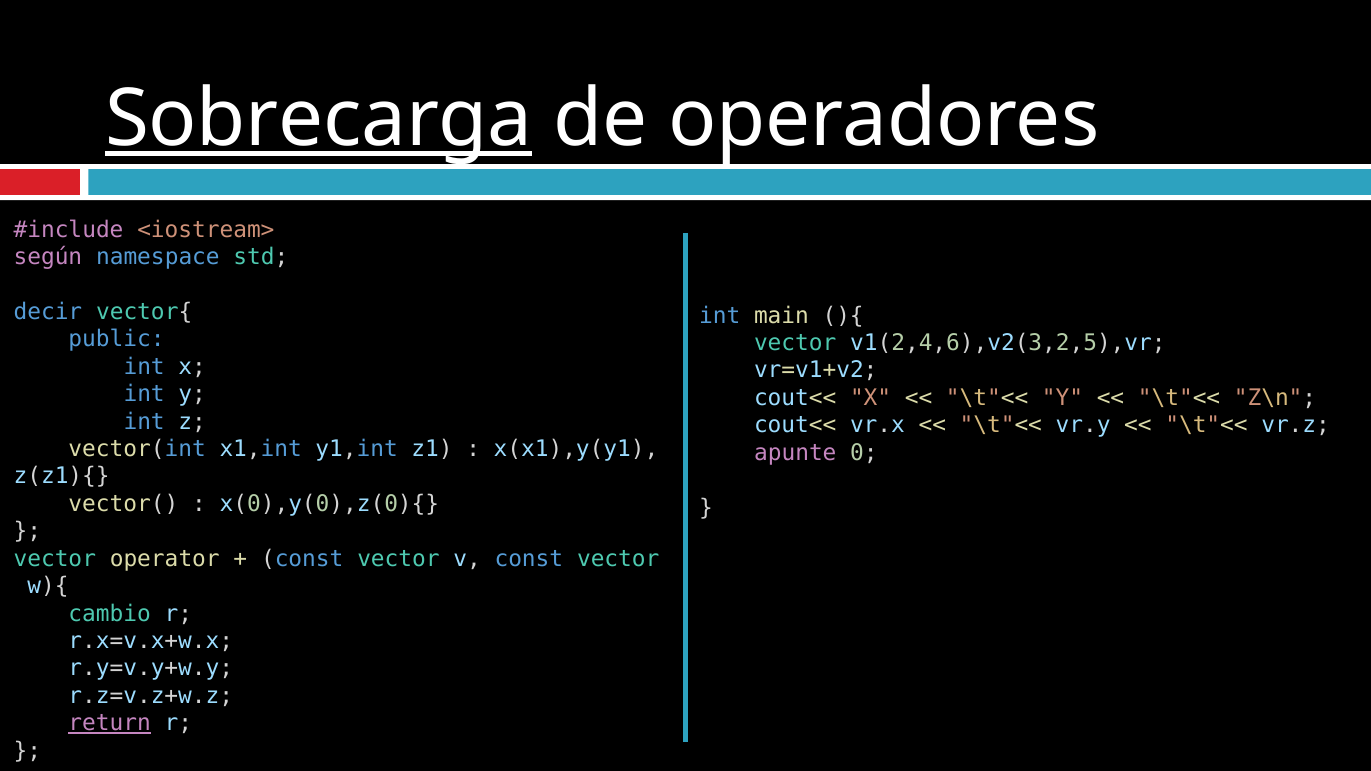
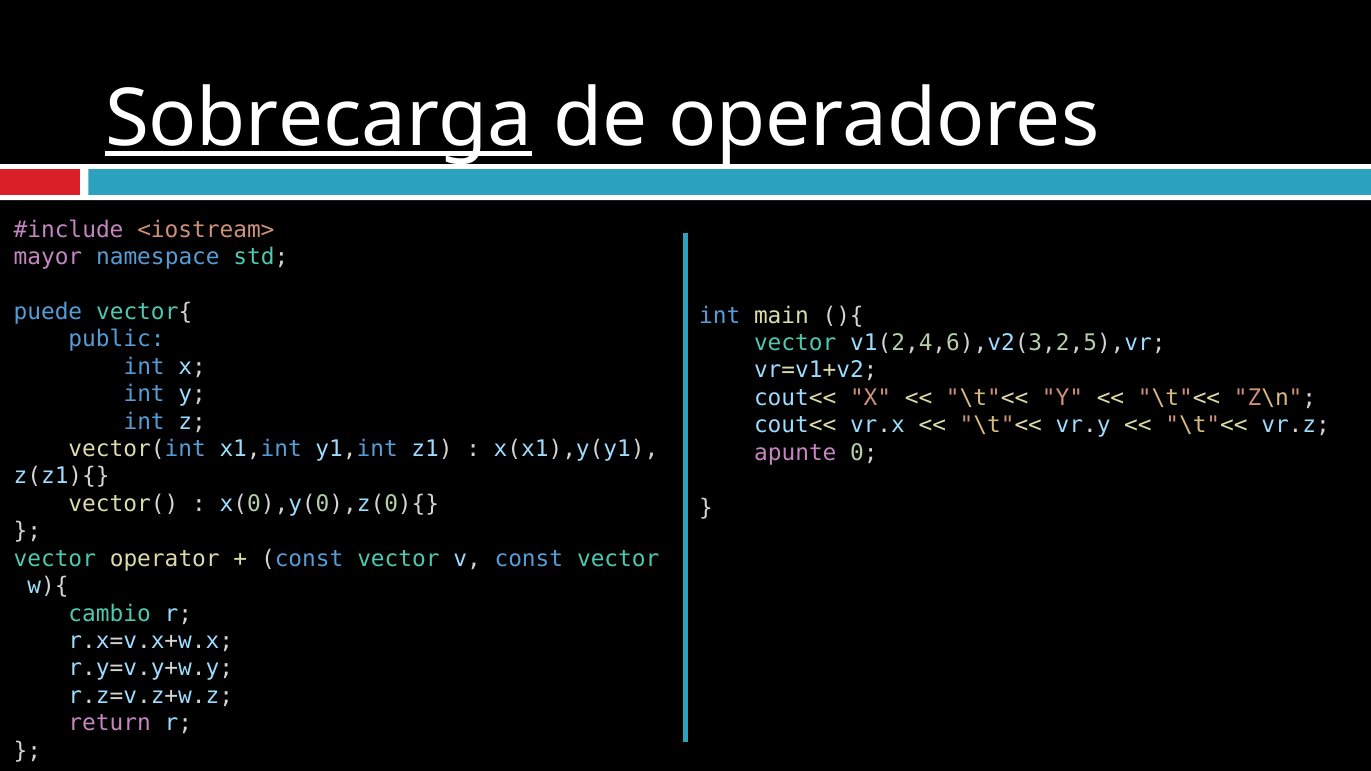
según: según -> mayor (48, 257)
decir: decir -> puede (48, 312)
return underline: present -> none (110, 723)
